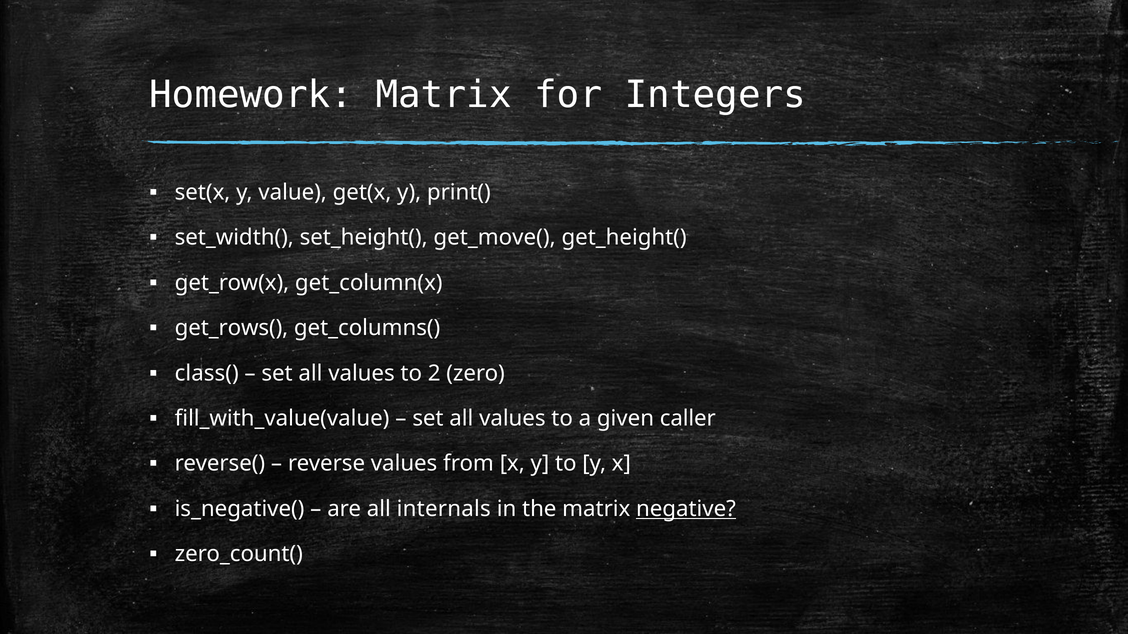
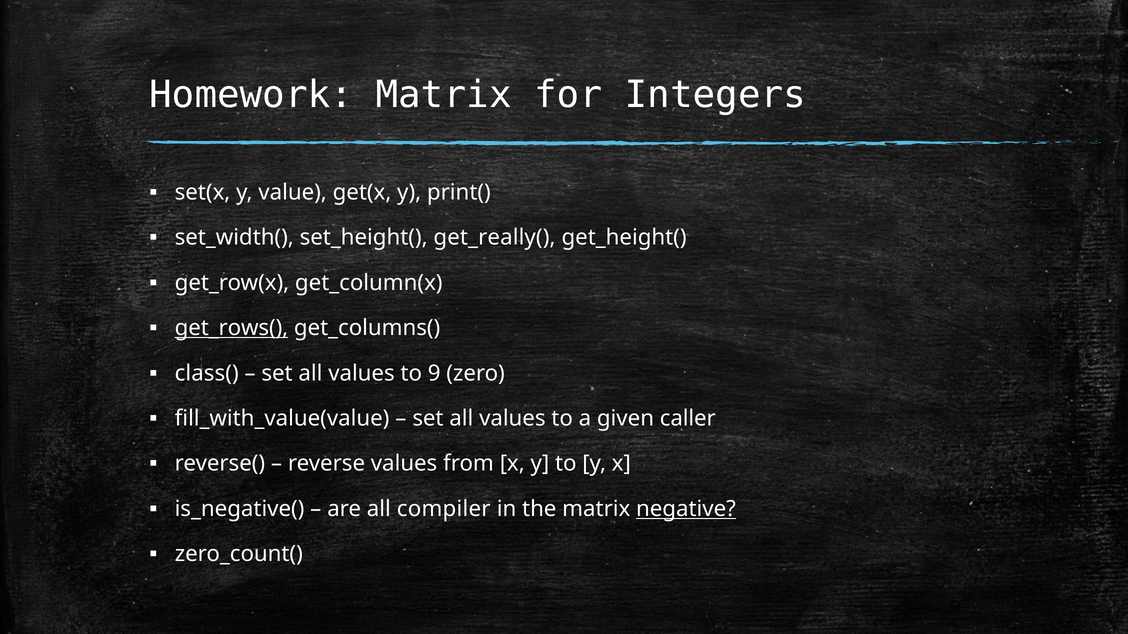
get_move(: get_move( -> get_really( (494, 238)
get_rows( underline: none -> present (231, 328)
2: 2 -> 9 (434, 374)
internals: internals -> compiler (444, 509)
